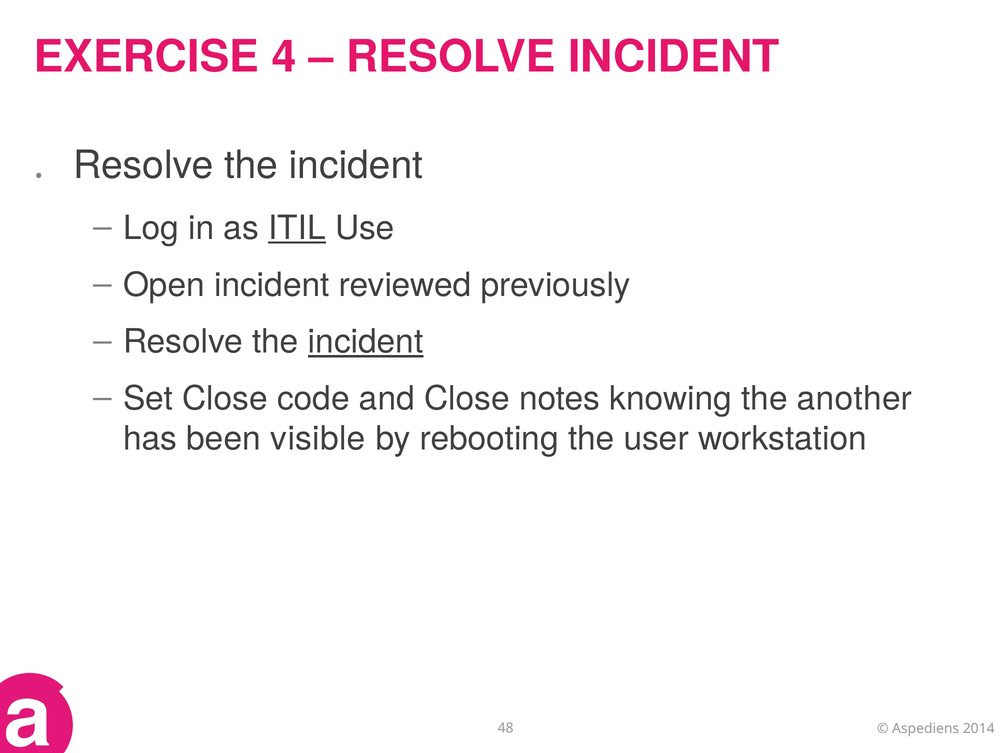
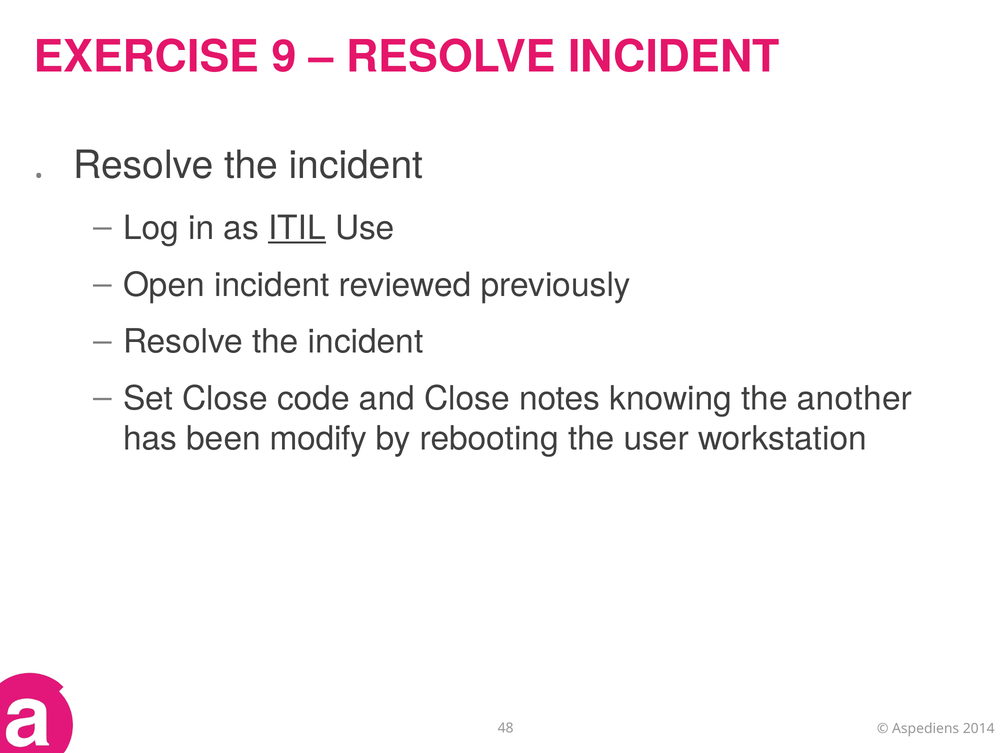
4: 4 -> 9 (284, 57)
incident underline: present -> none (366, 342)
visible: visible -> modify (318, 439)
